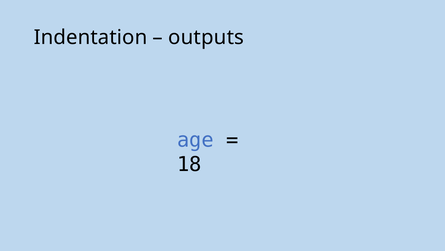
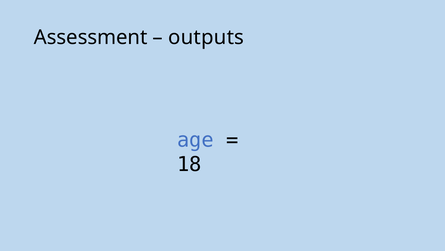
Indentation: Indentation -> Assessment (91, 37)
